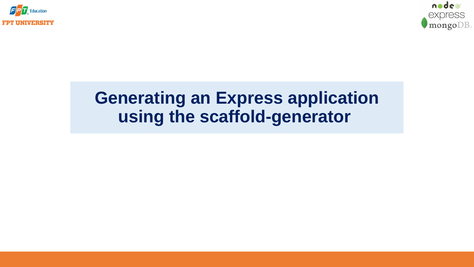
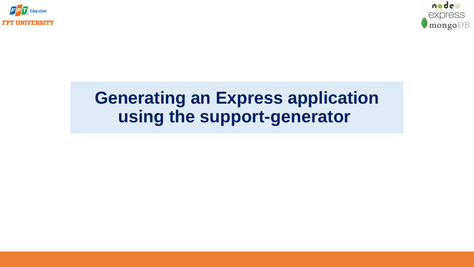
scaffold-generator: scaffold-generator -> support-generator (275, 117)
